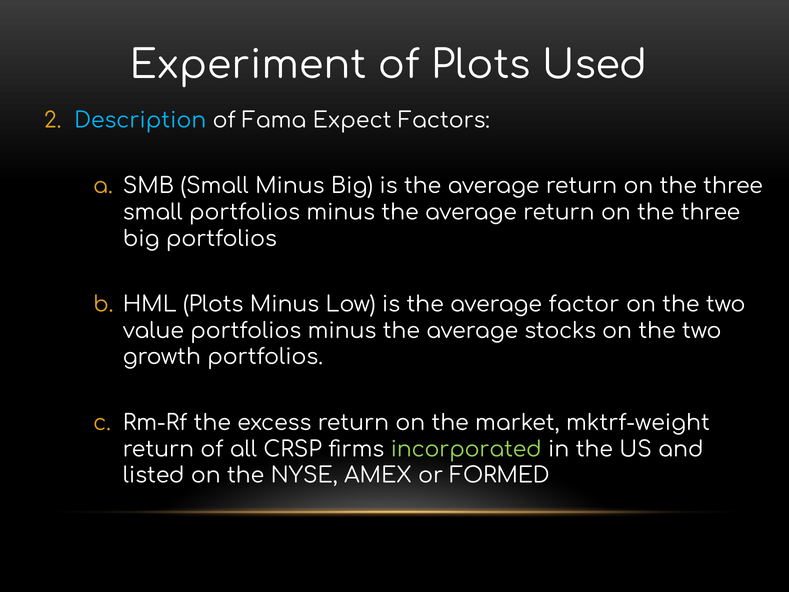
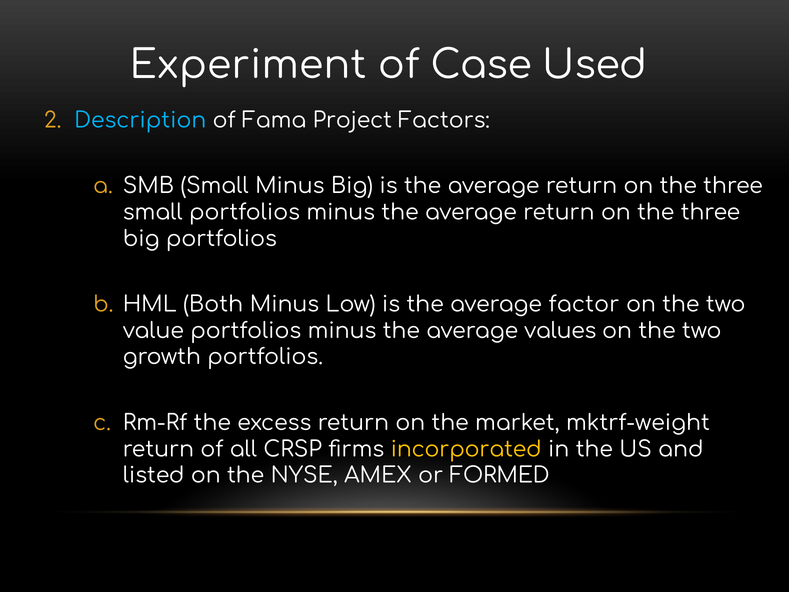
of Plots: Plots -> Case (481, 65)
Expect: Expect -> Project (352, 120)
HML Plots: Plots -> Both (213, 304)
stocks: stocks -> values (560, 331)
incorporated colour: light green -> yellow (466, 449)
